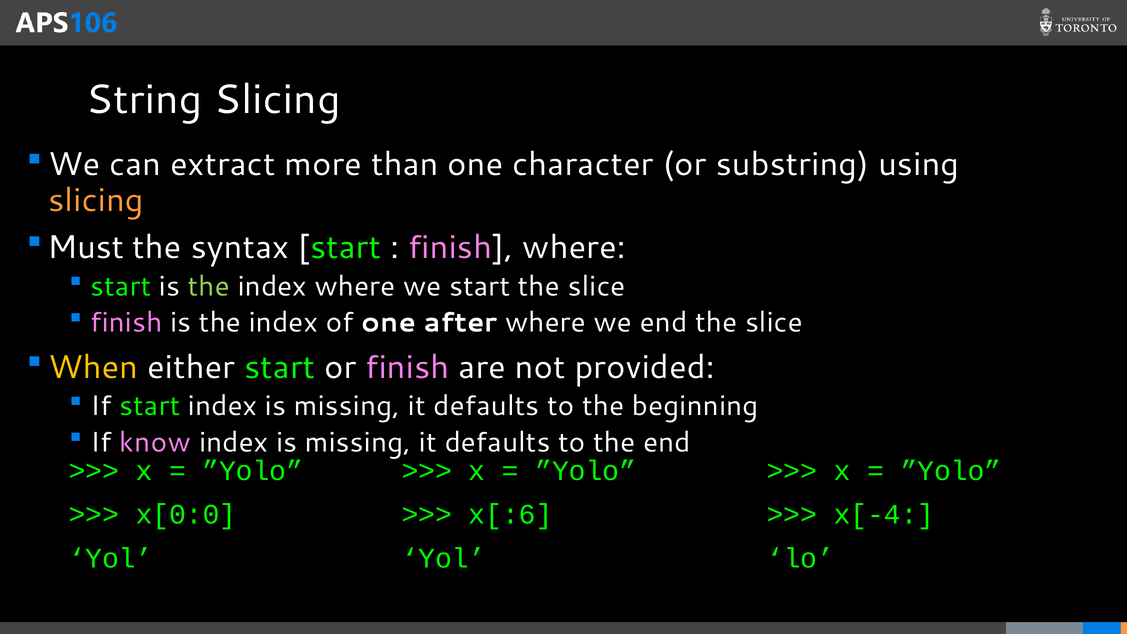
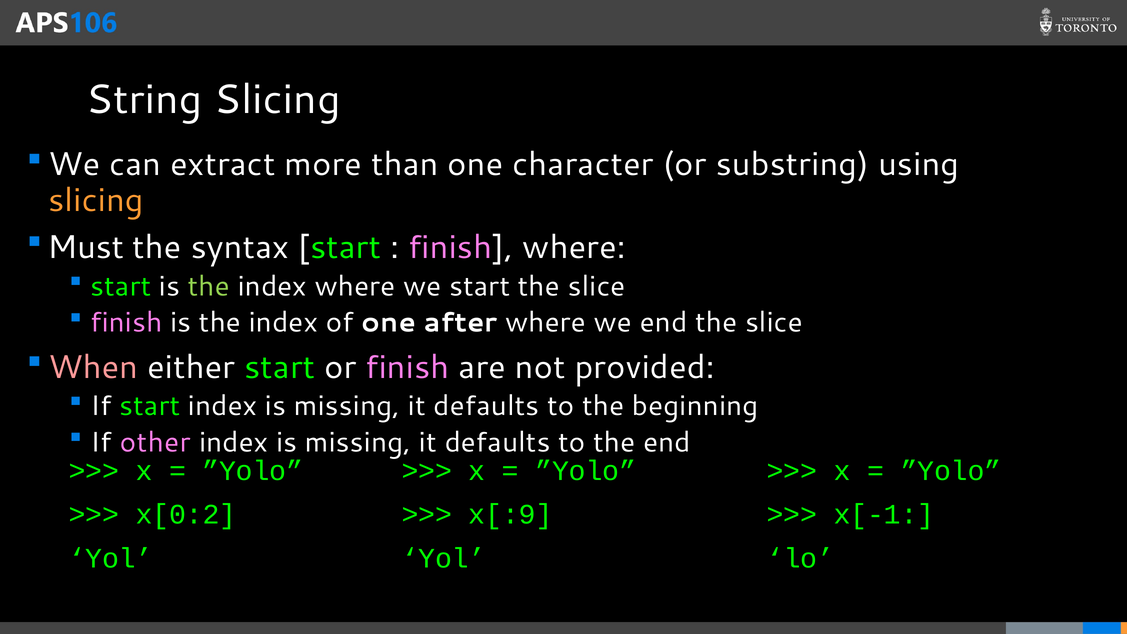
When colour: yellow -> pink (93, 367)
know: know -> other (155, 442)
x[0:0: x[0:0 -> x[0:2 (186, 514)
x[:6: x[:6 -> x[:9 (510, 514)
x[-4: x[-4 -> x[-1 (884, 514)
